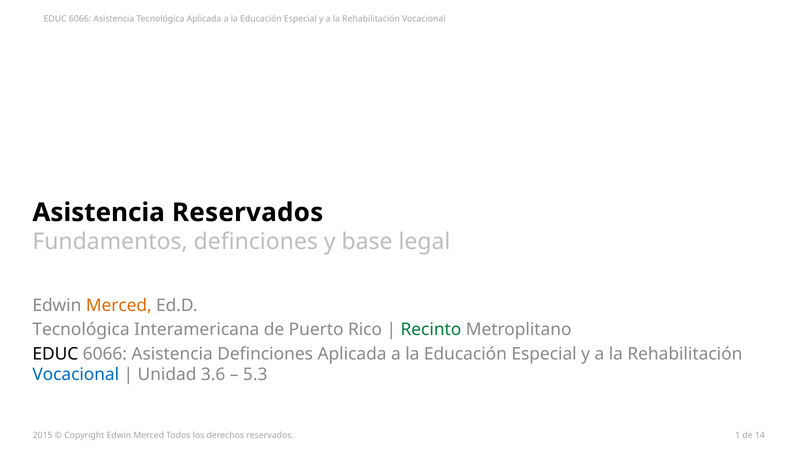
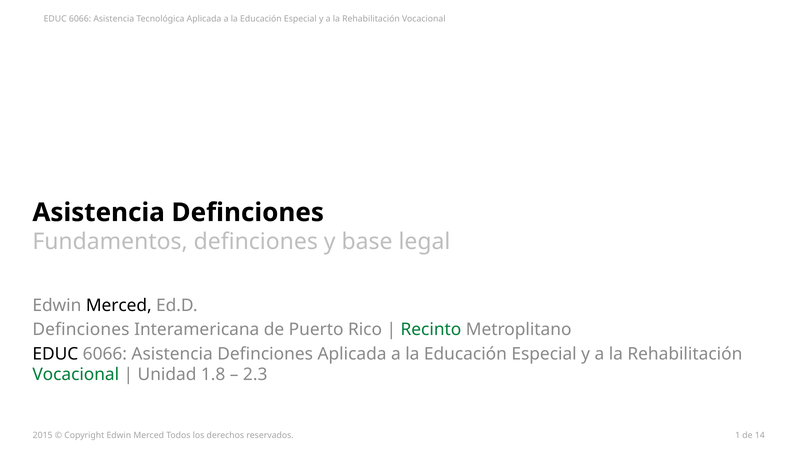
Reservados: Reservados -> Definciones (248, 213)
Merced colour: orange -> black (119, 306)
Tecnológica: Tecnológica -> Definciones (81, 330)
Vocacional colour: blue -> green (76, 375)
3.6: 3.6 -> 1.8 (213, 375)
5.3: 5.3 -> 2.3 (255, 375)
